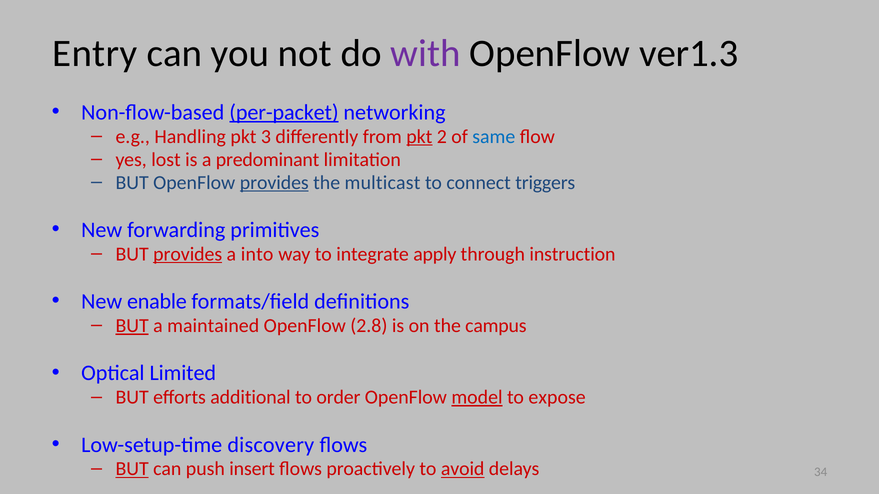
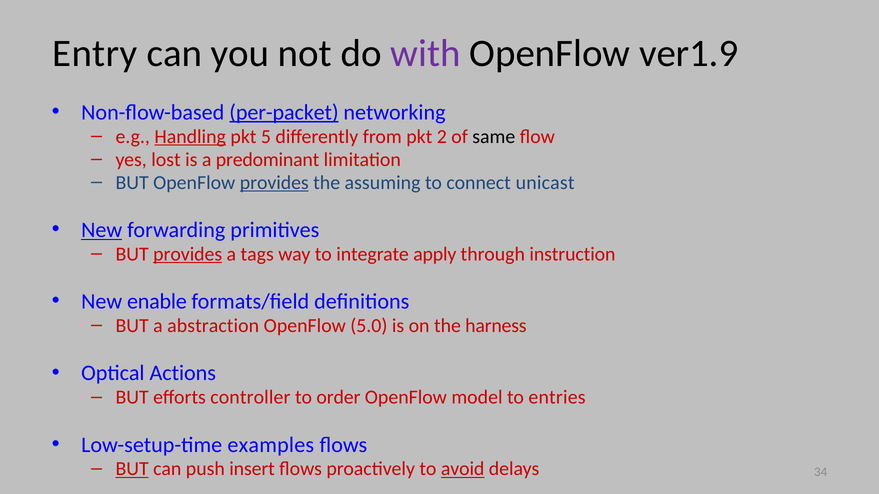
ver1.3: ver1.3 -> ver1.9 (689, 54)
Handling underline: none -> present (190, 137)
3: 3 -> 5 (266, 137)
pkt underline: present -> none (419, 137)
same colour: blue -> black (494, 137)
multicast: multicast -> assuming (383, 183)
triggers: triggers -> unicast (545, 183)
New underline: none -> present (102, 230)
into: into -> tags (257, 254)
BUT underline: present -> none (132, 326)
maintained: maintained -> abstraction (213, 326)
2.8: 2.8 -> 5.0 (369, 326)
campus: campus -> harness (496, 326)
Limited: Limited -> Actions (183, 373)
additional: additional -> controller (250, 398)
model underline: present -> none (477, 398)
expose: expose -> entries (557, 398)
discovery: discovery -> examples (271, 445)
